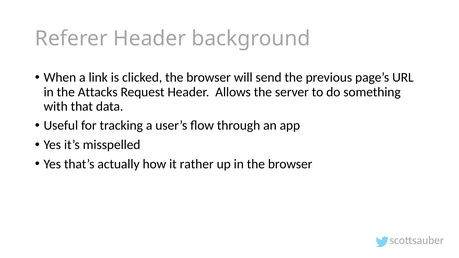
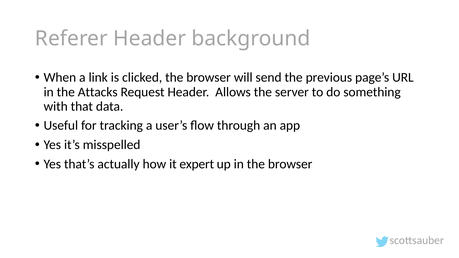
rather: rather -> expert (197, 164)
